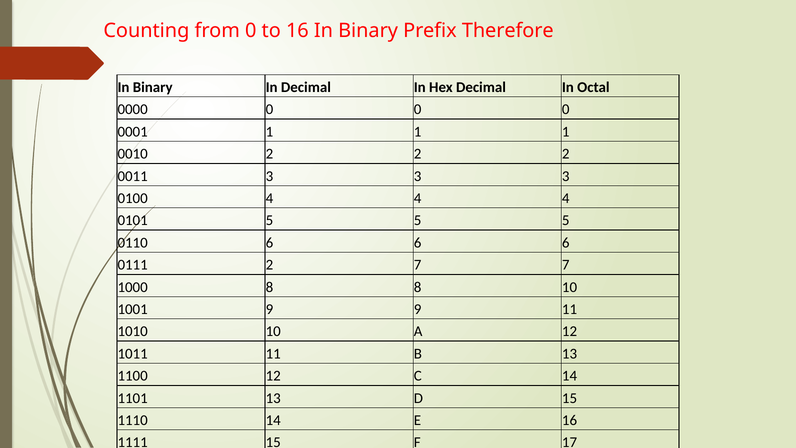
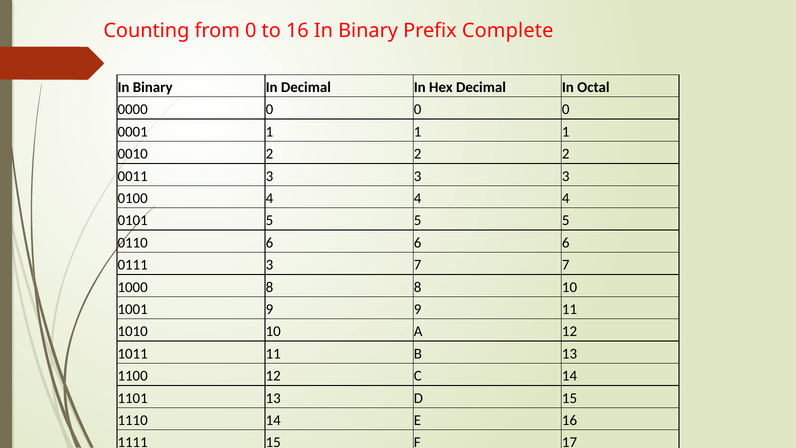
Therefore: Therefore -> Complete (508, 31)
0111 2: 2 -> 3 (269, 265)
